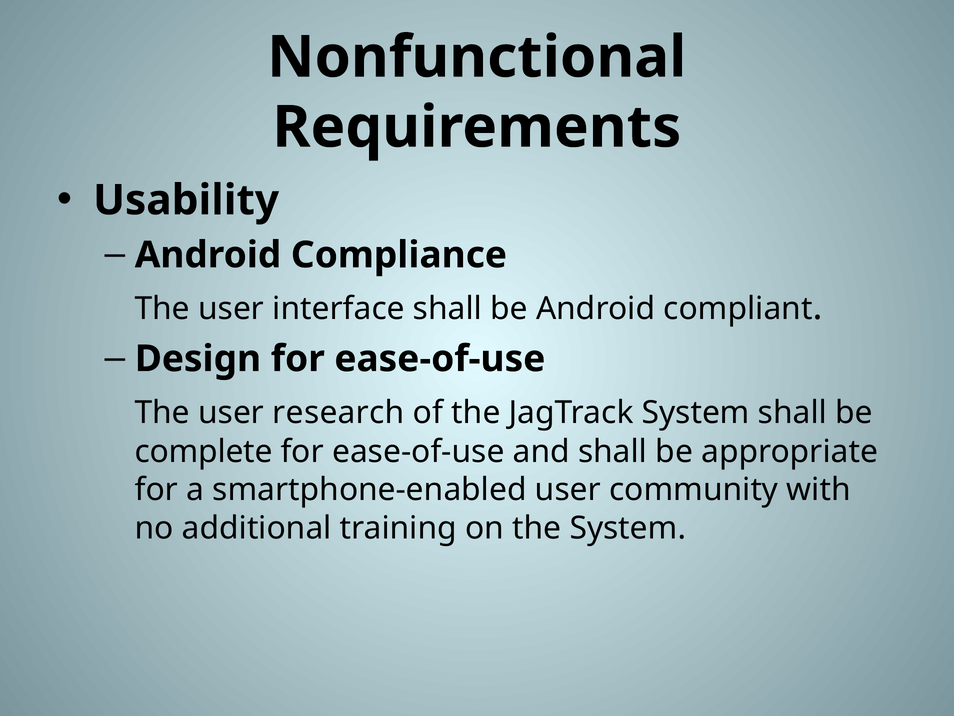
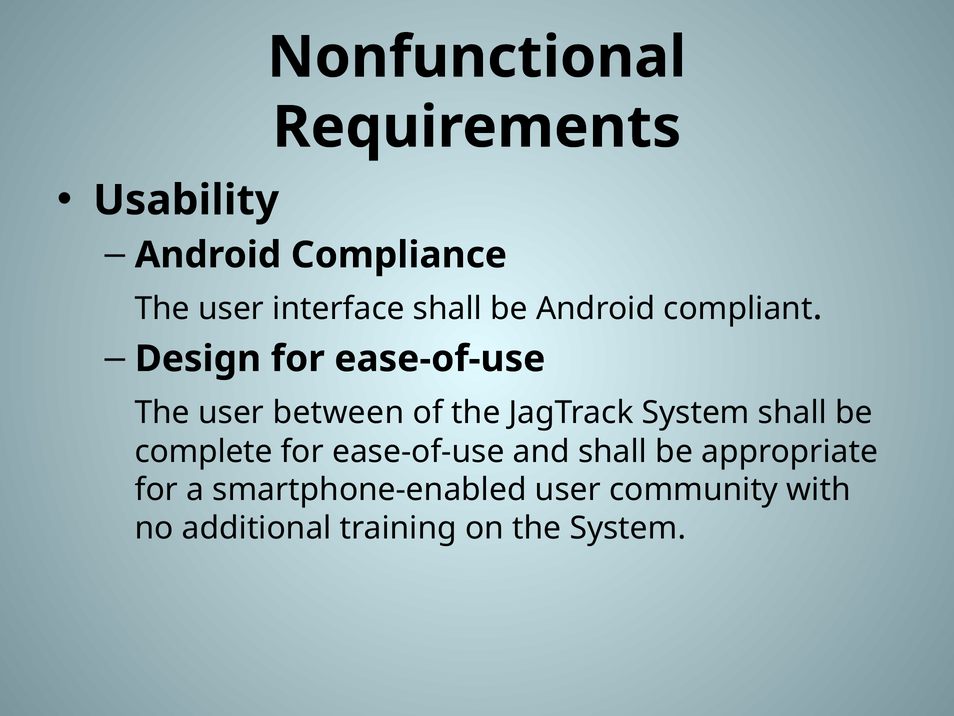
research: research -> between (338, 412)
